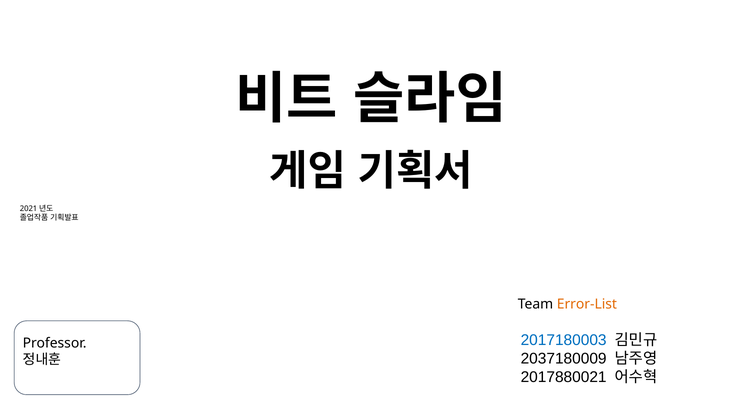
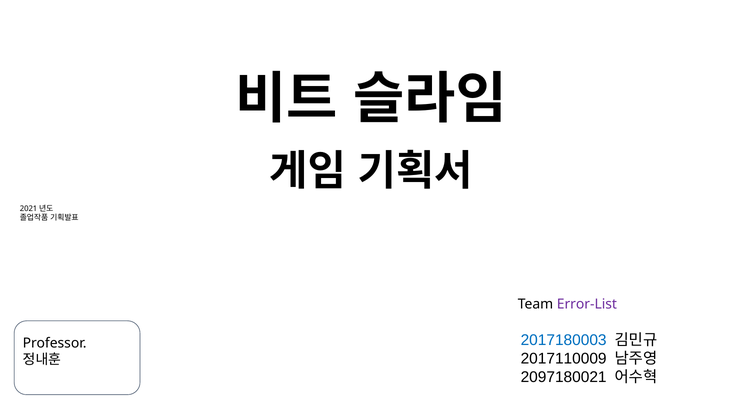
Error-List colour: orange -> purple (587, 304)
2037180009: 2037180009 -> 2017110009 (564, 359)
2017880021: 2017880021 -> 2097180021 (564, 377)
